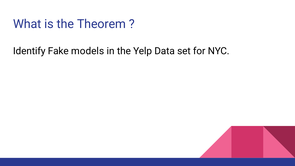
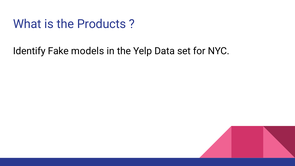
Theorem: Theorem -> Products (102, 24)
